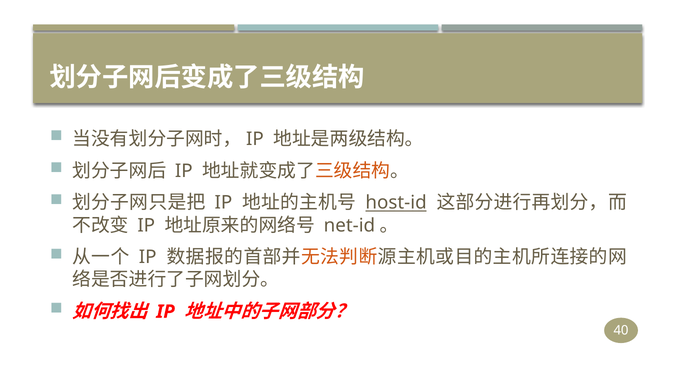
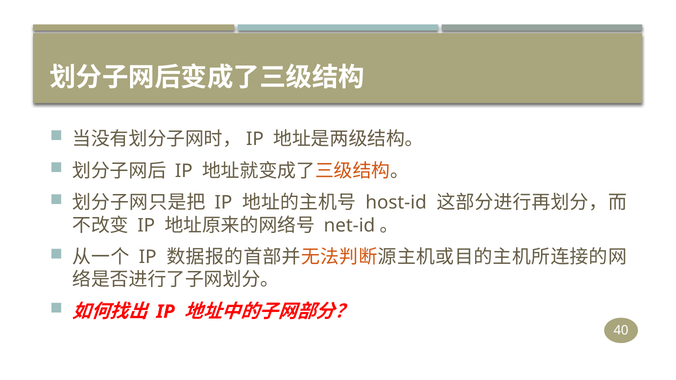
host-id underline: present -> none (396, 203)
